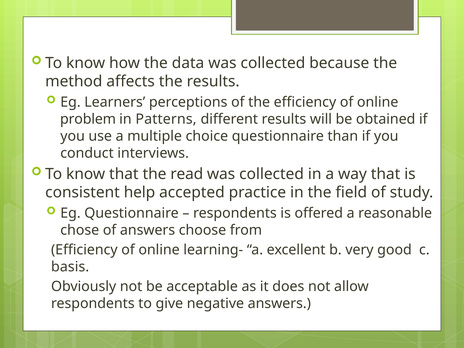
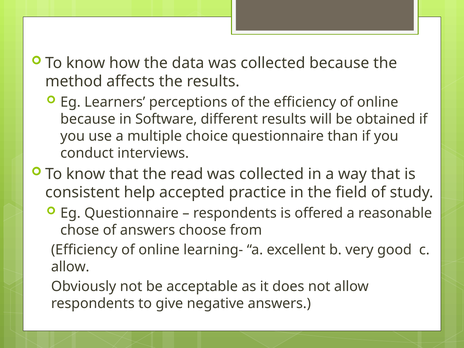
problem: problem -> because (88, 119)
Patterns: Patterns -> Software (166, 119)
basis: basis -> allow (70, 267)
